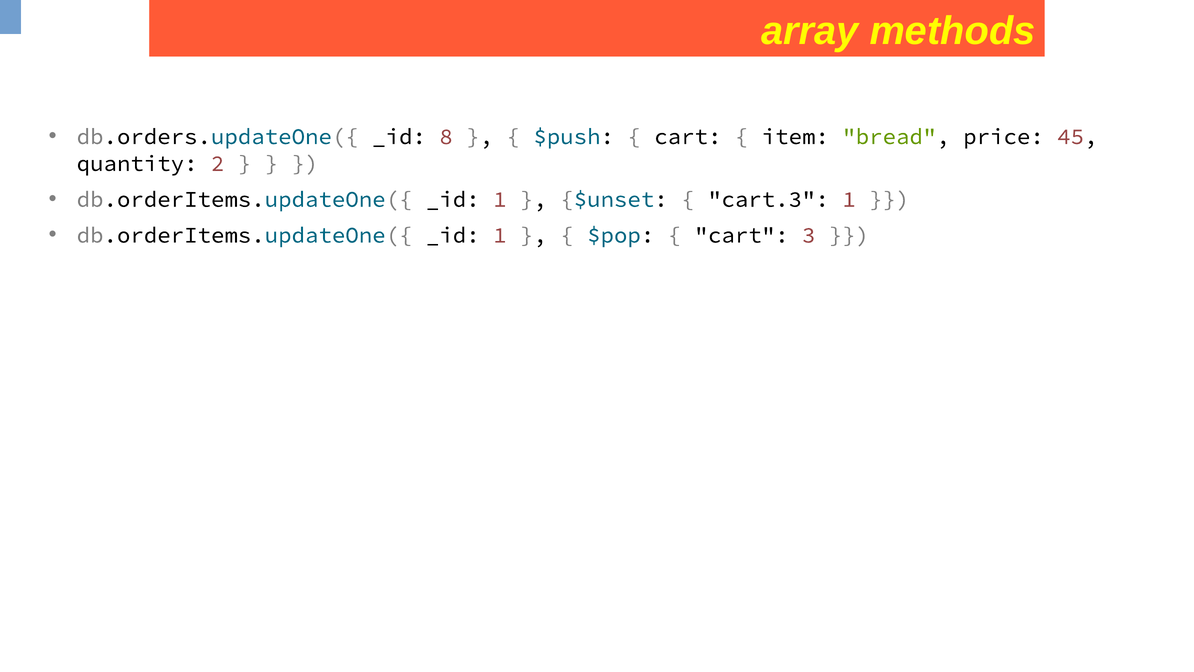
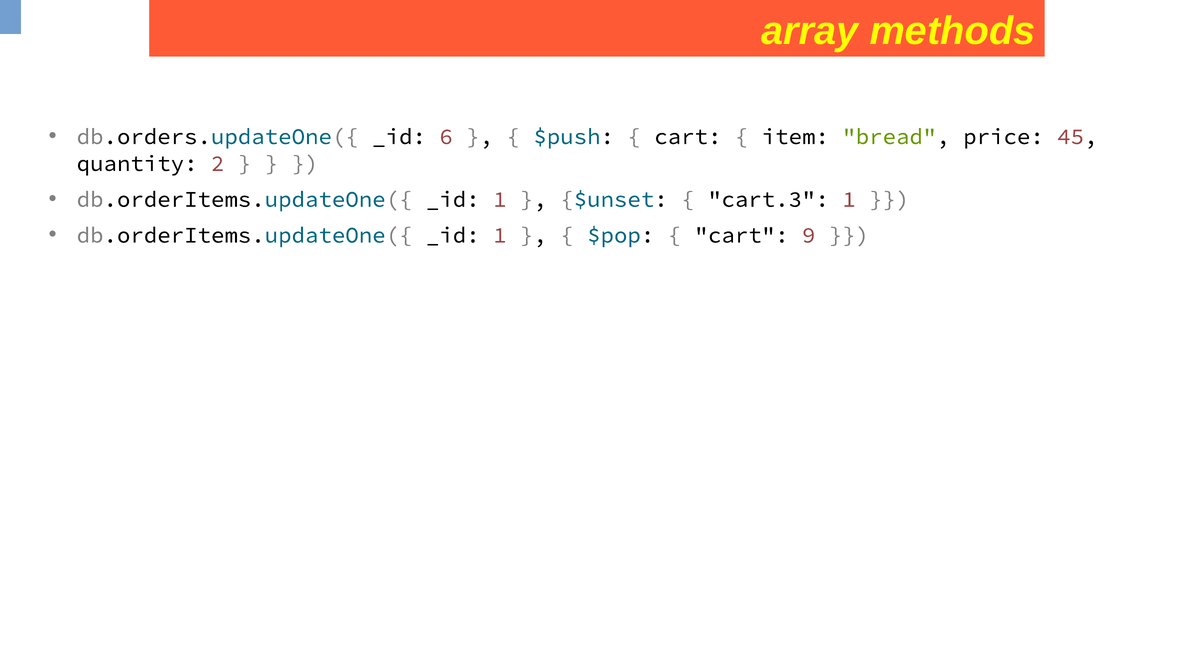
8: 8 -> 6 (446, 137)
3: 3 -> 9 (809, 235)
